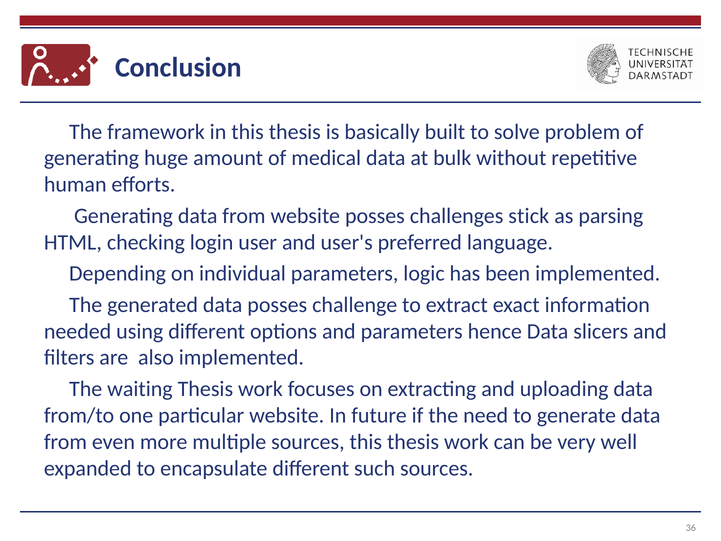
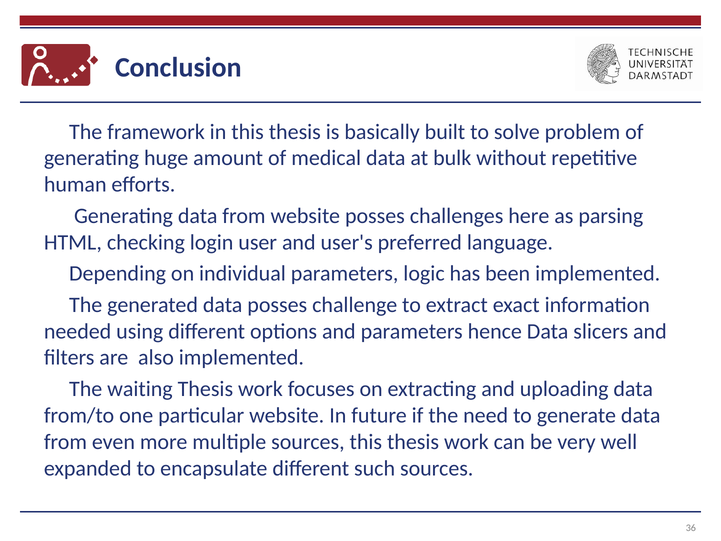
stick: stick -> here (529, 216)
